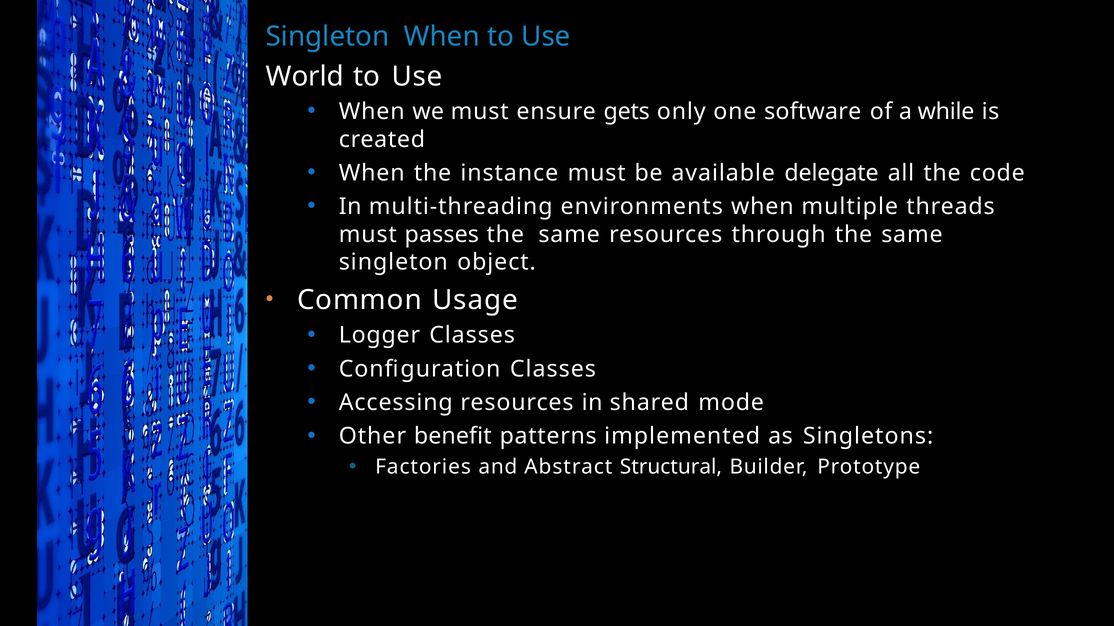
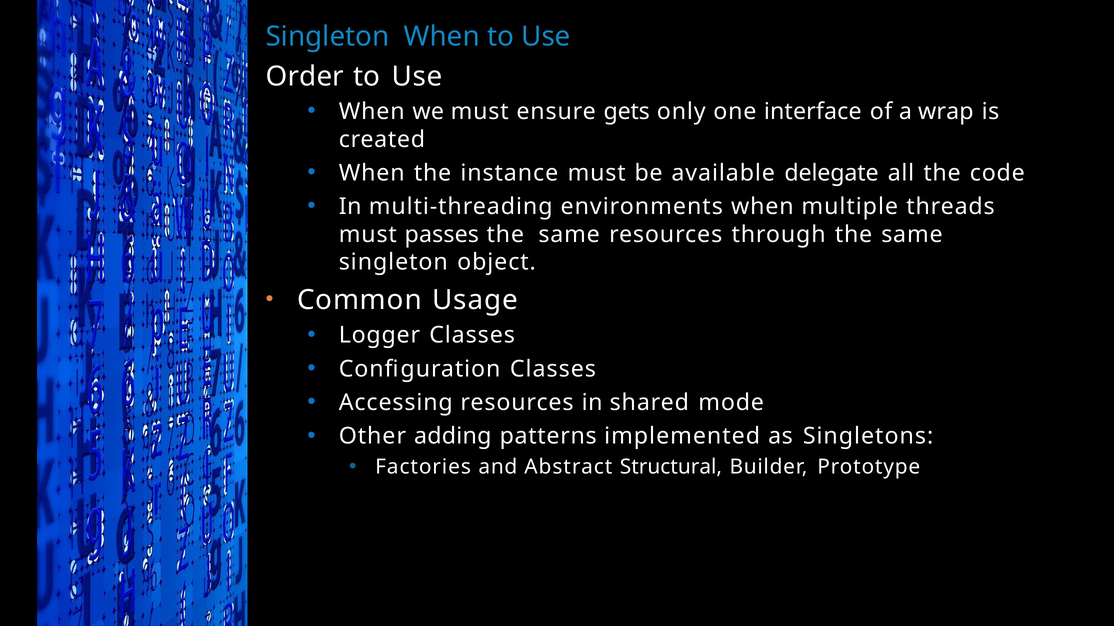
World: World -> Order (305, 76)
software: software -> interface (813, 112)
while: while -> wrap (946, 112)
benefit: benefit -> adding (453, 437)
